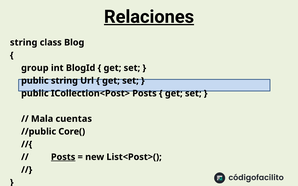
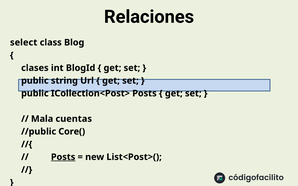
Relaciones underline: present -> none (149, 17)
string: string -> select (24, 43)
group: group -> clases (35, 68)
